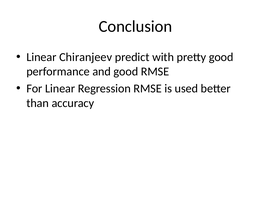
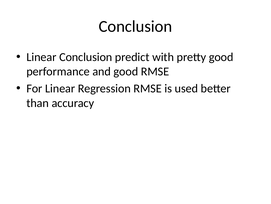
Linear Chiranjeev: Chiranjeev -> Conclusion (86, 57)
